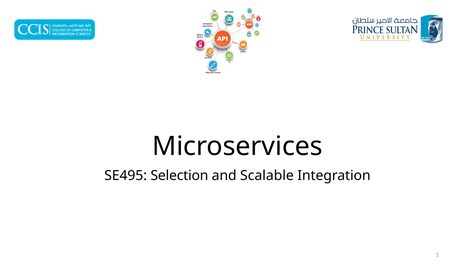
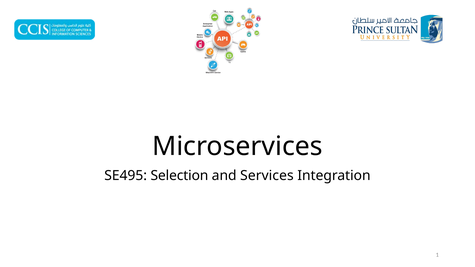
Scalable: Scalable -> Services (267, 176)
